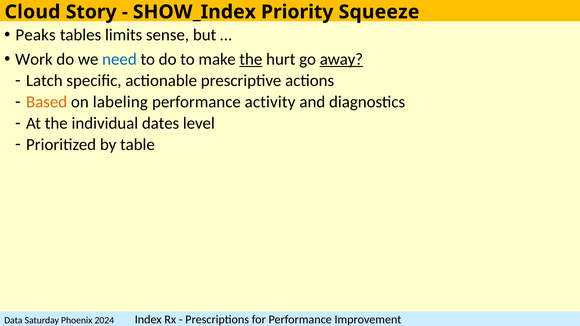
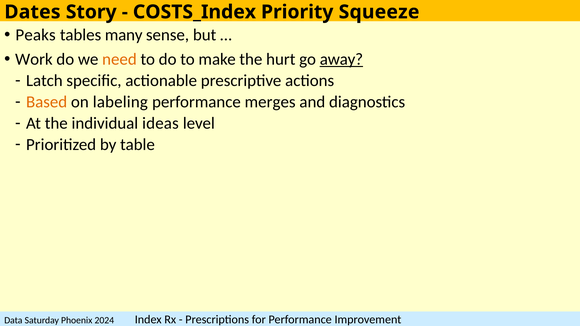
Cloud: Cloud -> Dates (32, 12)
SHOW_Index: SHOW_Index -> COSTS_Index (194, 12)
limits: limits -> many (124, 35)
need colour: blue -> orange (119, 59)
the underline: present -> none (251, 59)
activity: activity -> merges (270, 102)
dates: dates -> ideas (160, 123)
